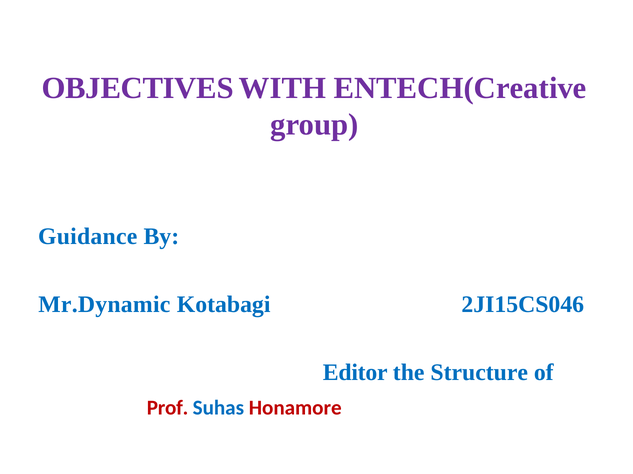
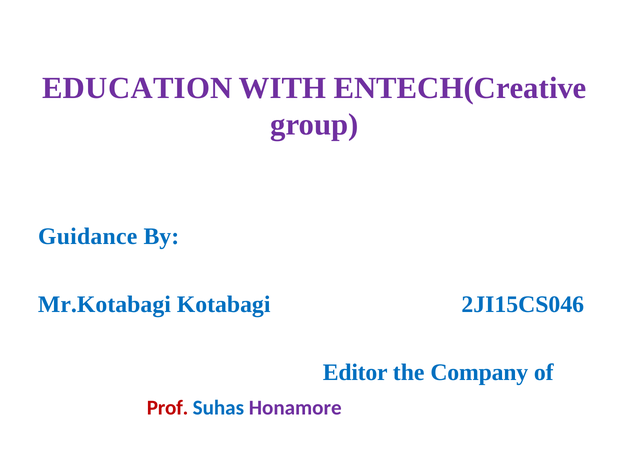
OBJECTIVES: OBJECTIVES -> EDUCATION (137, 88)
Mr.Dynamic: Mr.Dynamic -> Mr.Kotabagi (104, 305)
Structure: Structure -> Company (479, 373)
Honamore colour: red -> purple (295, 408)
